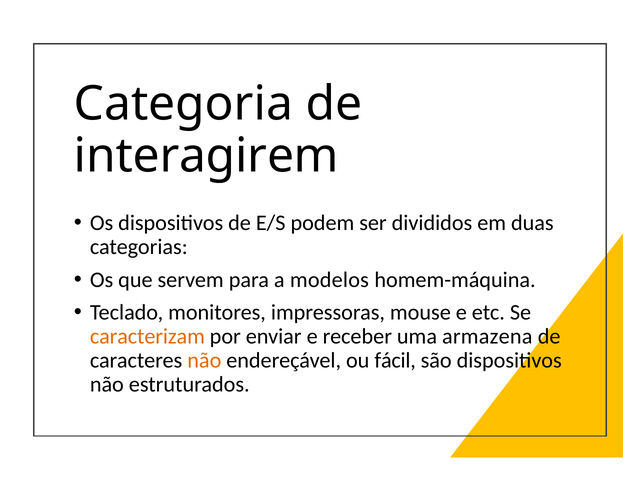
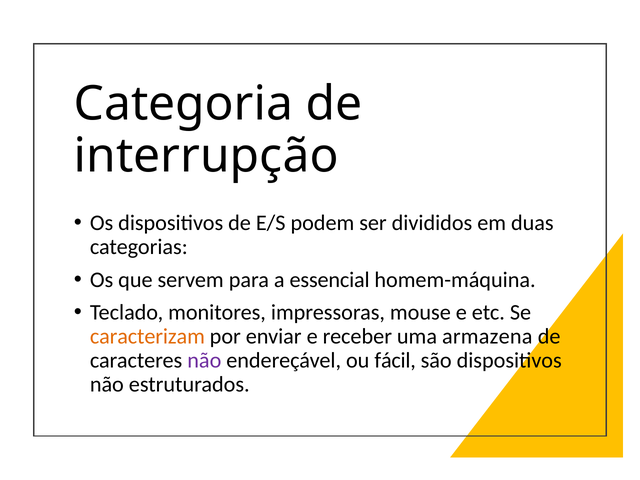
interagirem: interagirem -> interrupção (206, 156)
modelos: modelos -> essencial (330, 280)
não colour: orange -> purple (204, 360)
